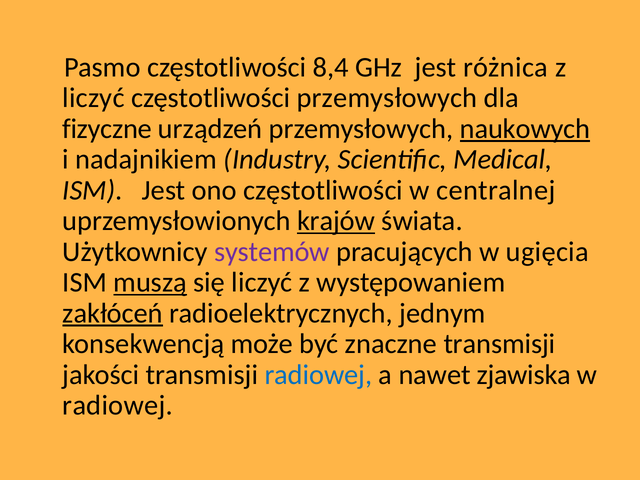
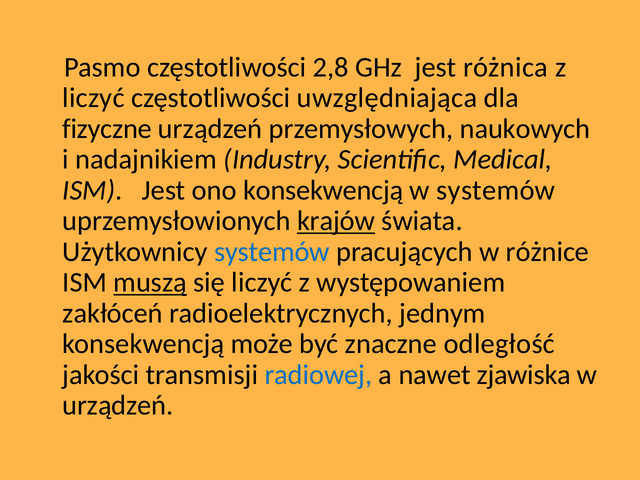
8,4: 8,4 -> 2,8 (331, 67)
częstotliwości przemysłowych: przemysłowych -> uwzględniająca (387, 98)
naukowych underline: present -> none (525, 129)
ono częstotliwości: częstotliwości -> konsekwencją (323, 190)
w centralnej: centralnej -> systemów (496, 190)
systemów colour: purple -> blue (272, 252)
ugięcia: ugięcia -> różnice (548, 252)
zakłóceń underline: present -> none (113, 313)
znaczne transmisji: transmisji -> odległość (499, 344)
radiowej: radiowej -> urządzeń (118, 405)
